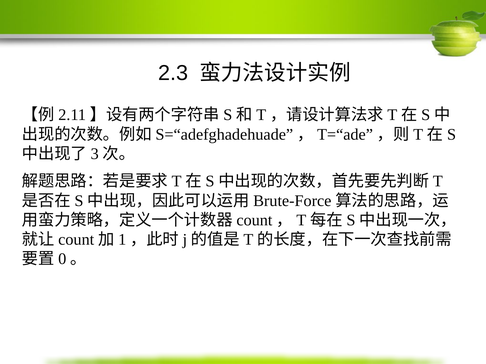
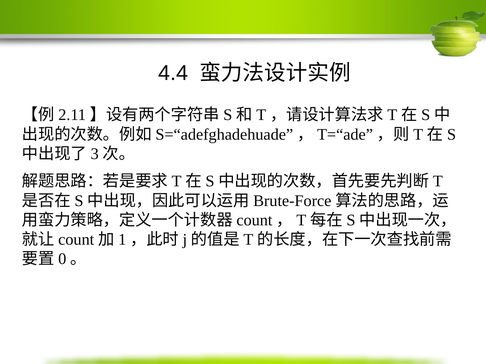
2.3: 2.3 -> 4.4 (173, 73)
